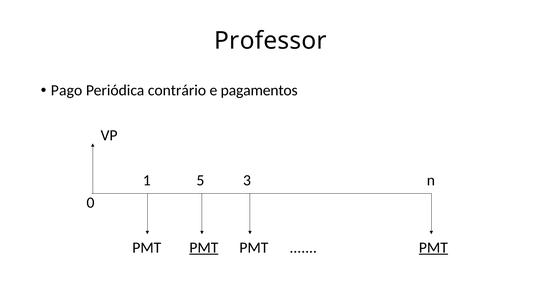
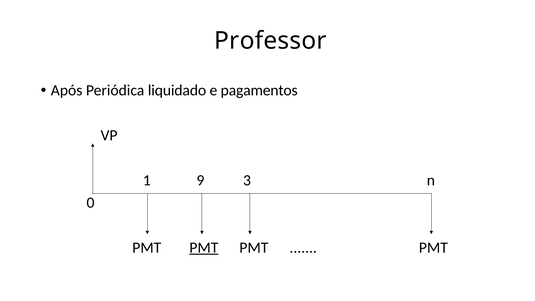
Pago: Pago -> Após (67, 90)
contrário: contrário -> liquidado (177, 90)
5: 5 -> 9 (200, 180)
PMT underline: present -> none (433, 247)
